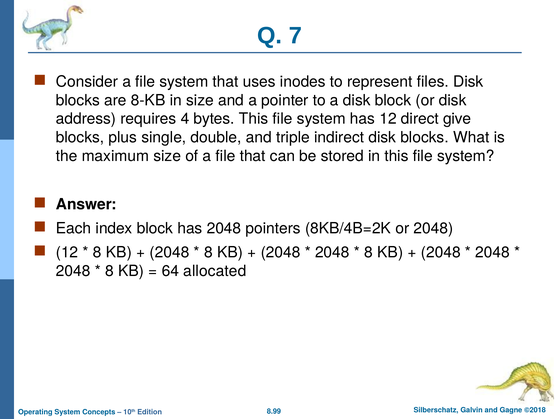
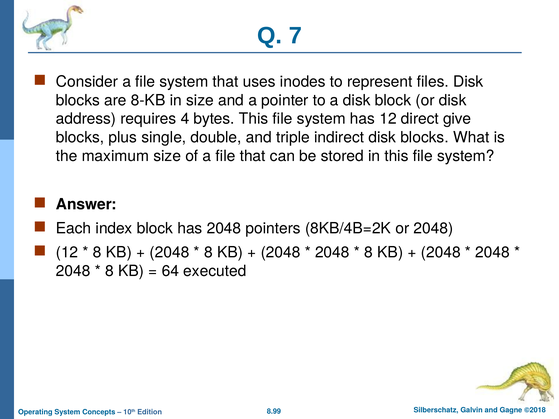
allocated: allocated -> executed (215, 271)
